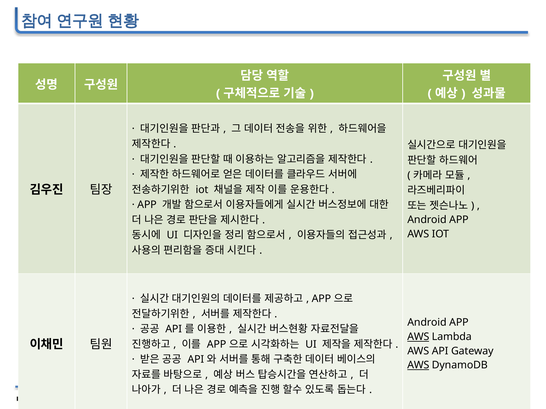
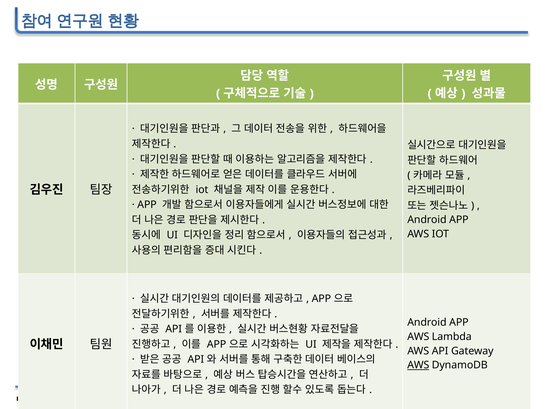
AWS underline: present -> none (418, 337)
